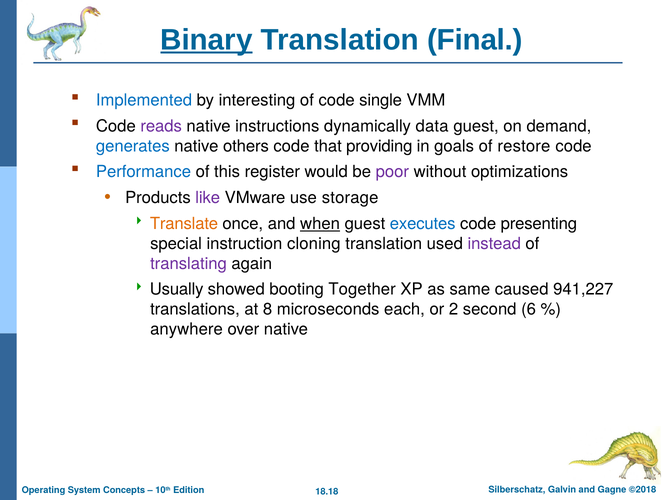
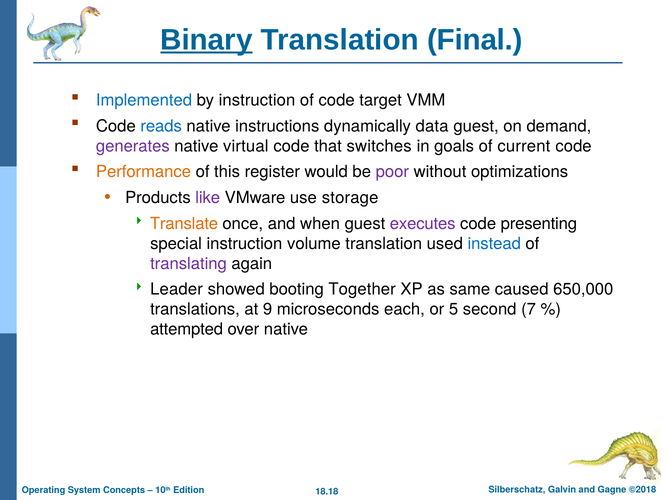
by interesting: interesting -> instruction (257, 100)
single: single -> target (381, 100)
reads colour: purple -> blue (161, 126)
generates colour: blue -> purple (133, 146)
others: others -> virtual (246, 146)
providing: providing -> switches (379, 146)
restore: restore -> current (524, 146)
Performance colour: blue -> orange (143, 172)
when underline: present -> none (320, 224)
executes colour: blue -> purple (423, 224)
cloning: cloning -> volume (314, 244)
instead colour: purple -> blue (494, 244)
Usually: Usually -> Leader (177, 290)
941,227: 941,227 -> 650,000 (583, 290)
8: 8 -> 9 (268, 310)
2: 2 -> 5 (454, 310)
6: 6 -> 7 (529, 310)
anywhere: anywhere -> attempted (187, 330)
